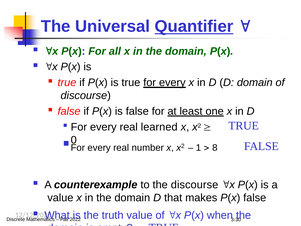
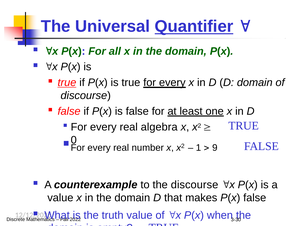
true underline: none -> present (67, 82)
learned: learned -> algebra (159, 127)
8: 8 -> 9 (215, 148)
